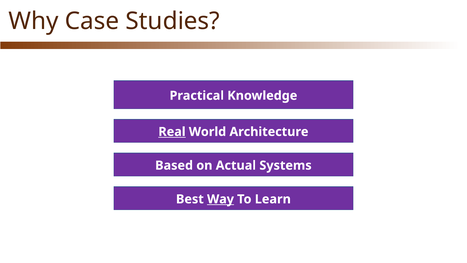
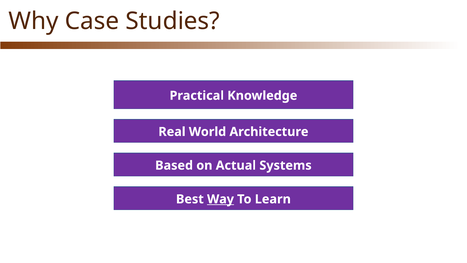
Real underline: present -> none (172, 132)
